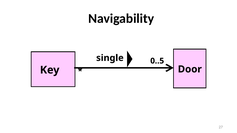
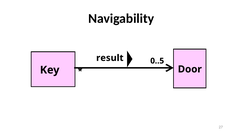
single: single -> result (110, 58)
